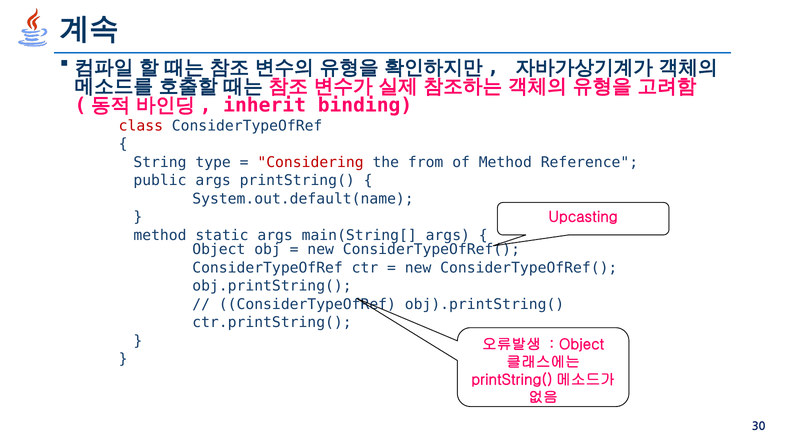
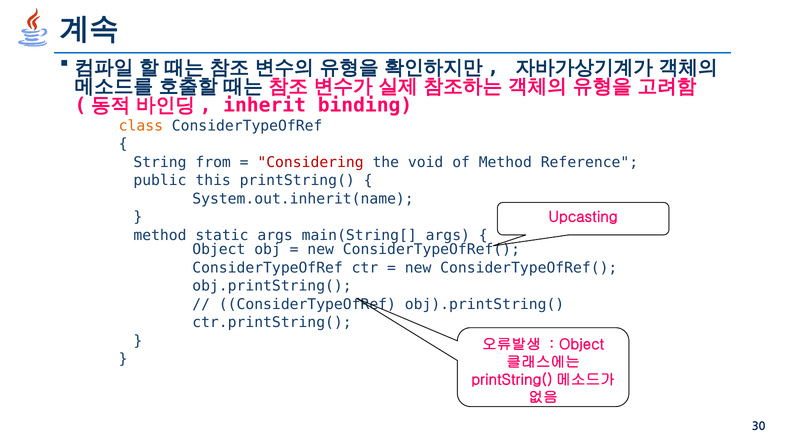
class colour: red -> orange (141, 126)
type: type -> from (213, 162)
from: from -> void (426, 162)
public args: args -> this (213, 180)
System.out.default(name: System.out.default(name -> System.out.inherit(name (303, 199)
